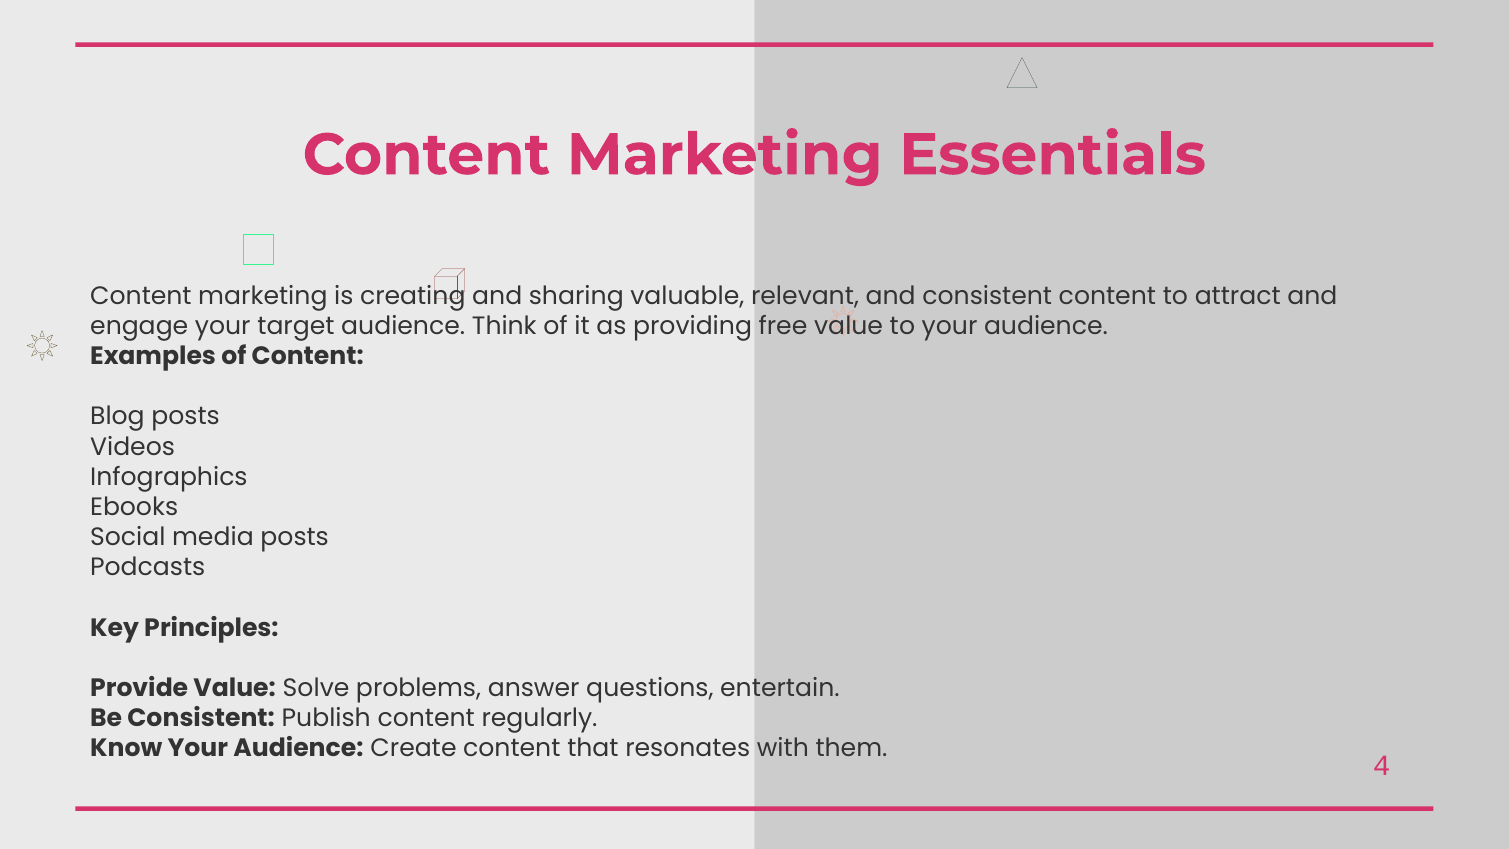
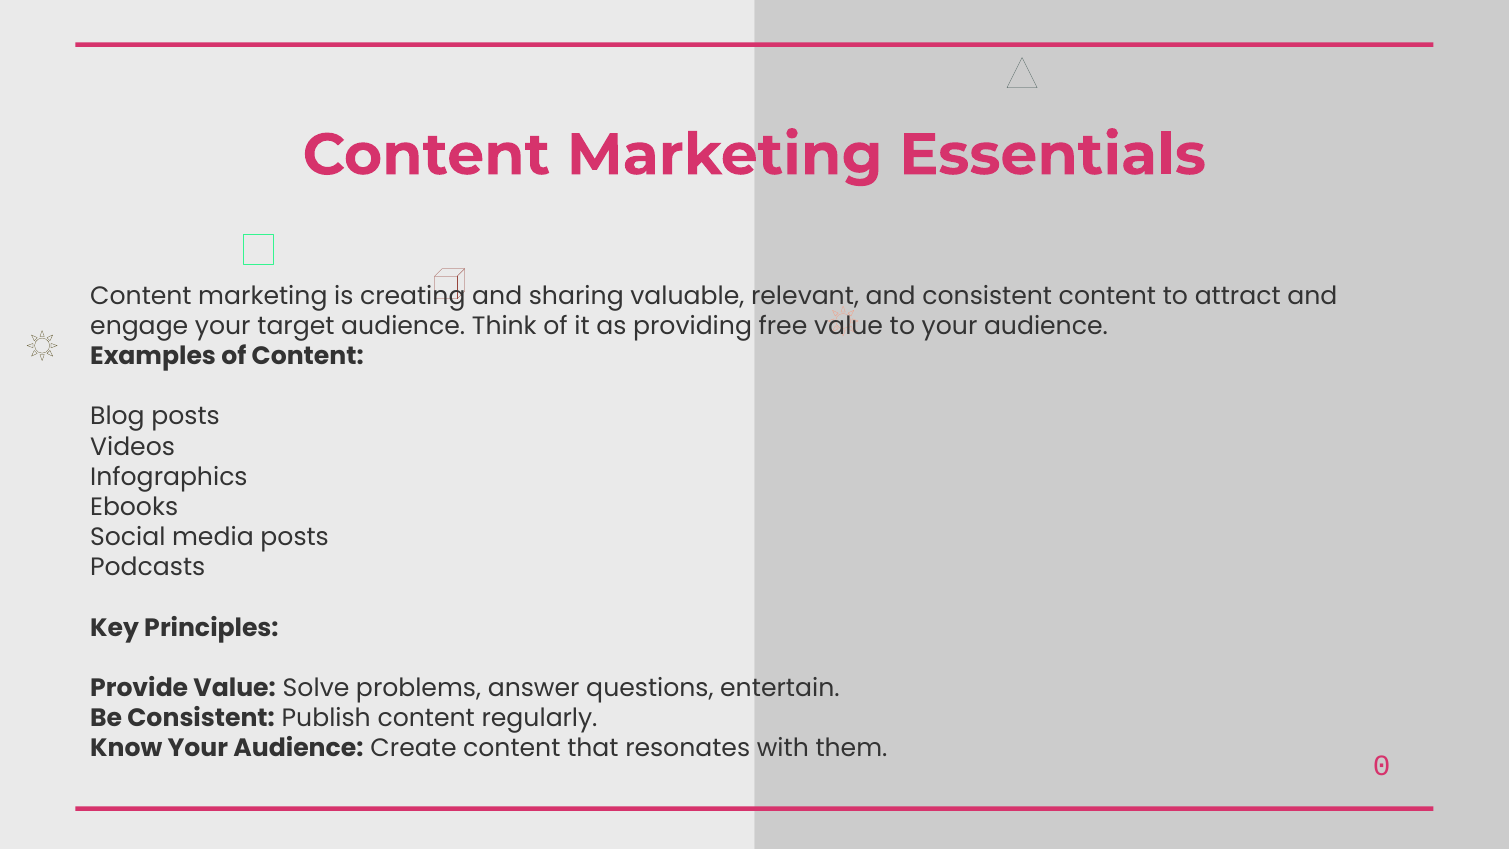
4: 4 -> 0 (1382, 766)
